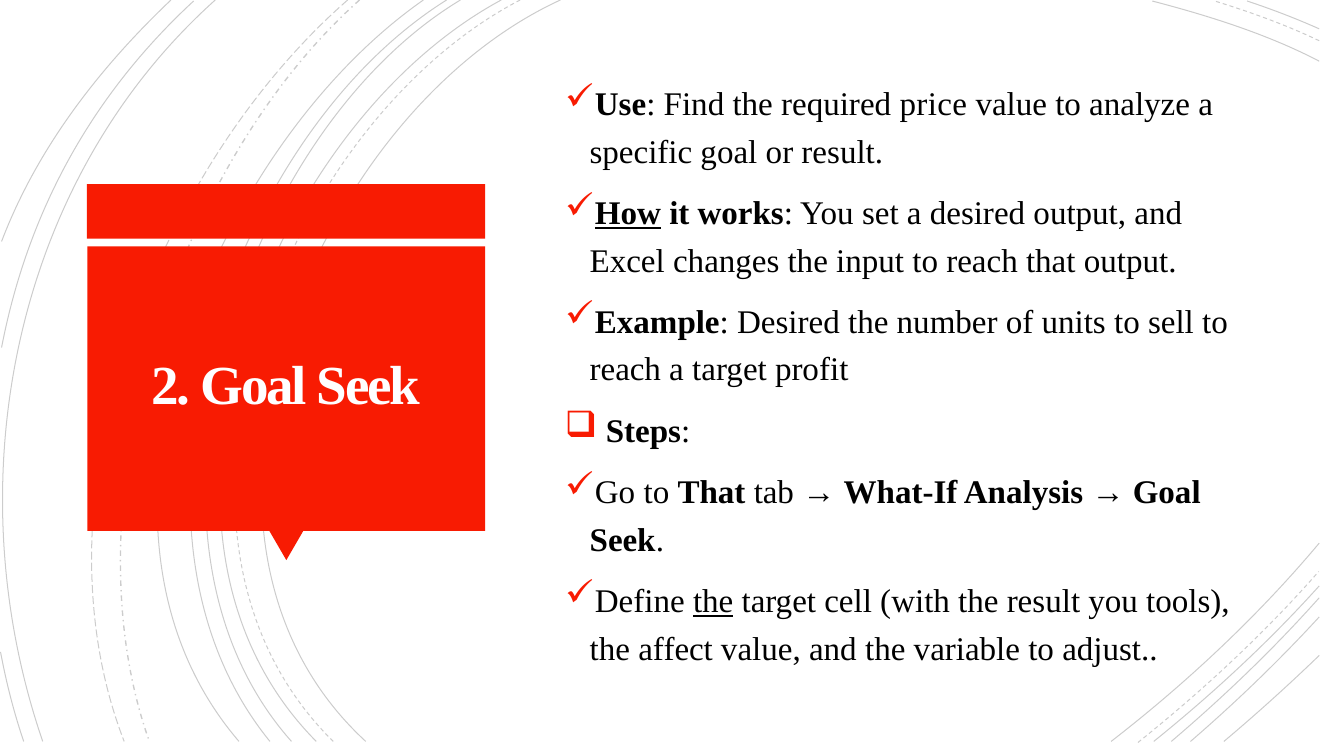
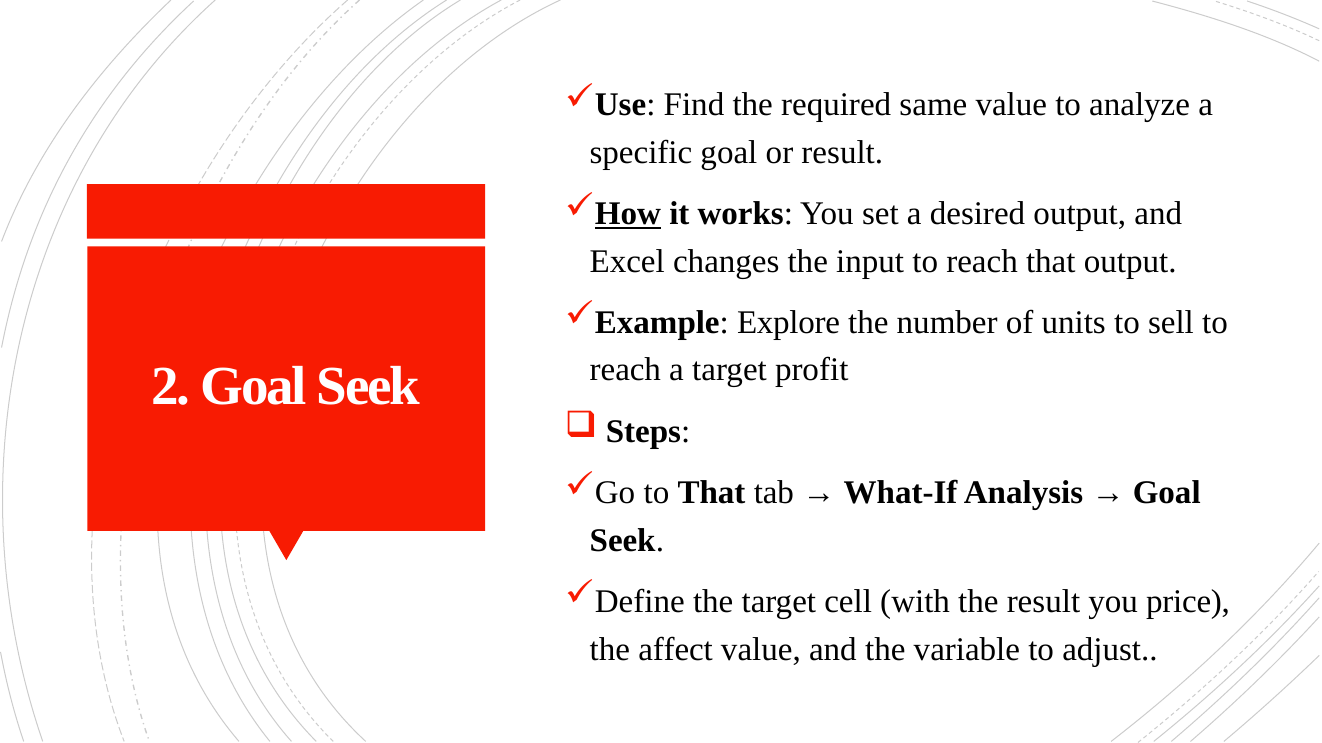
price: price -> same (933, 105)
Example Desired: Desired -> Explore (789, 323)
the underline: present -> none (713, 602)
tools: tools -> price (1188, 602)
